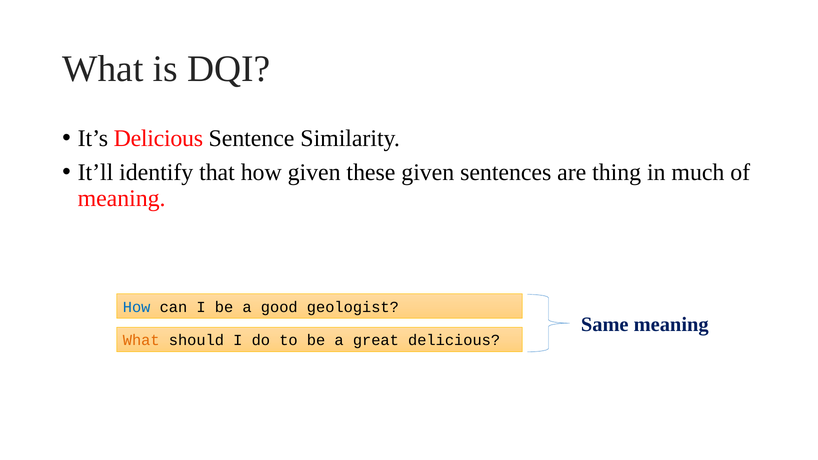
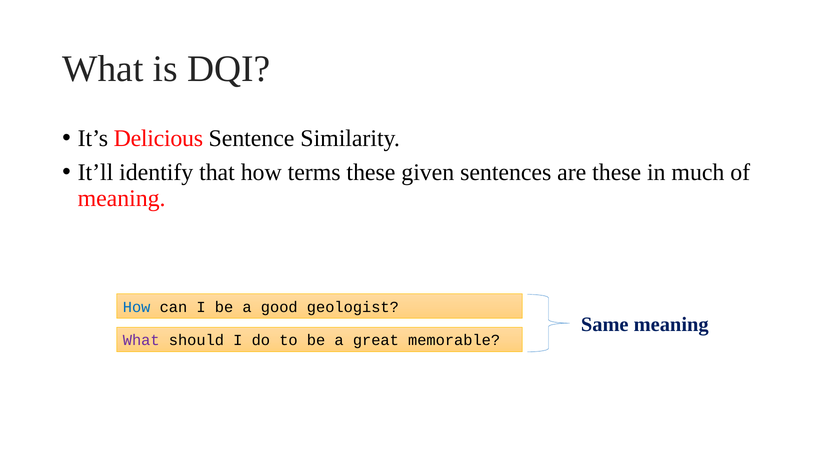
how given: given -> terms (314, 173)
are thing: thing -> these (617, 173)
What colour: orange -> purple (141, 341)
great delicious: delicious -> memorable (454, 341)
